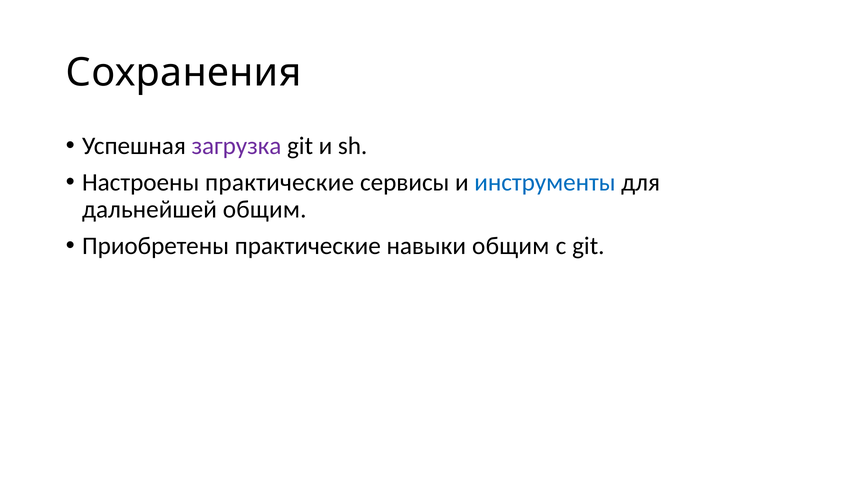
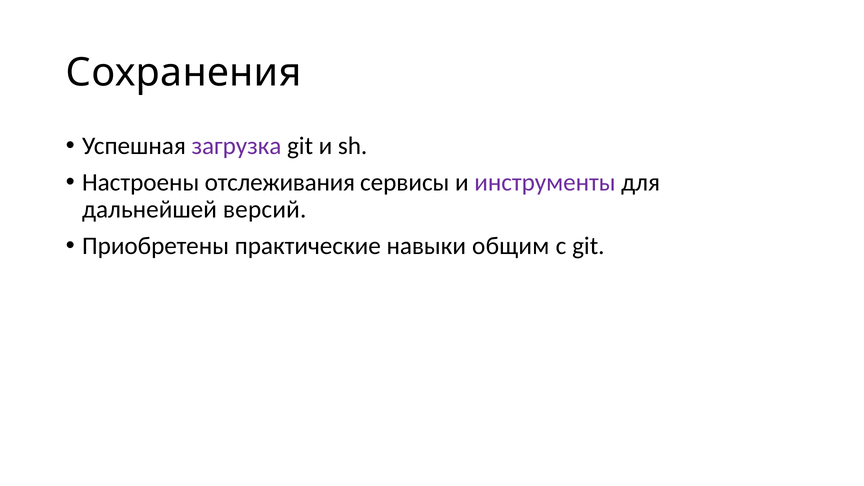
Настроены практические: практические -> отслеживания (280, 182)
инструменты colour: blue -> purple (545, 182)
дальнейшей общим: общим -> версий (265, 210)
